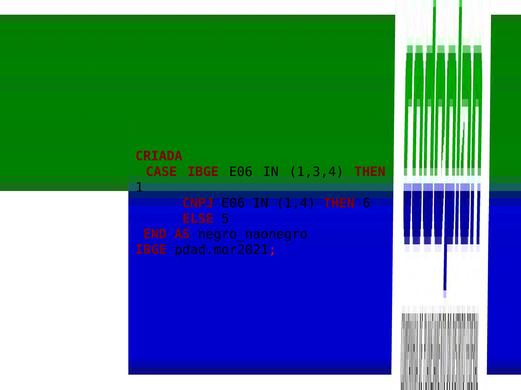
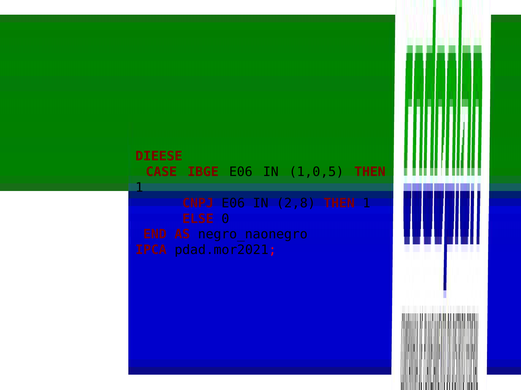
CRIADA: CRIADA -> DIEESE (159, 157)
1,3,4: 1,3,4 -> 1,0,5 (316, 172)
1,4: 1,4 -> 2,8 (296, 204)
6: 6 -> 1 (367, 204)
5: 5 -> 0 (225, 219)
IBGE: IBGE -> IPCA (151, 250)
